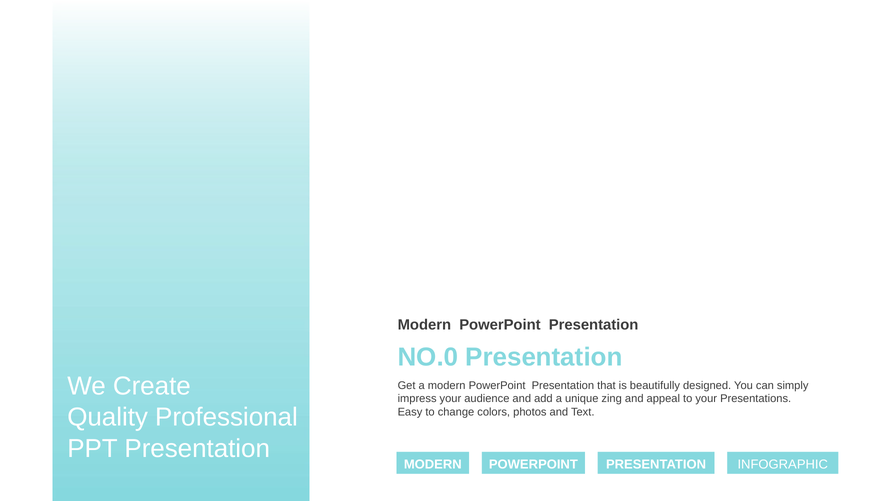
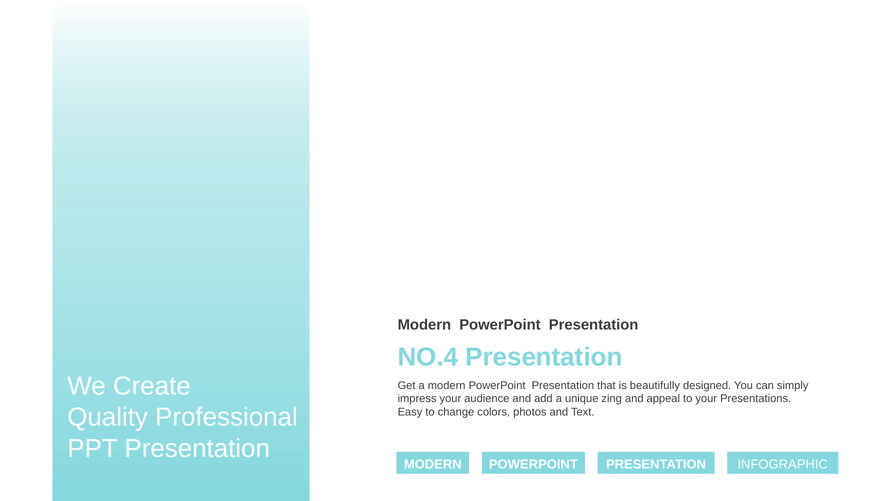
NO.0: NO.0 -> NO.4 (428, 357)
